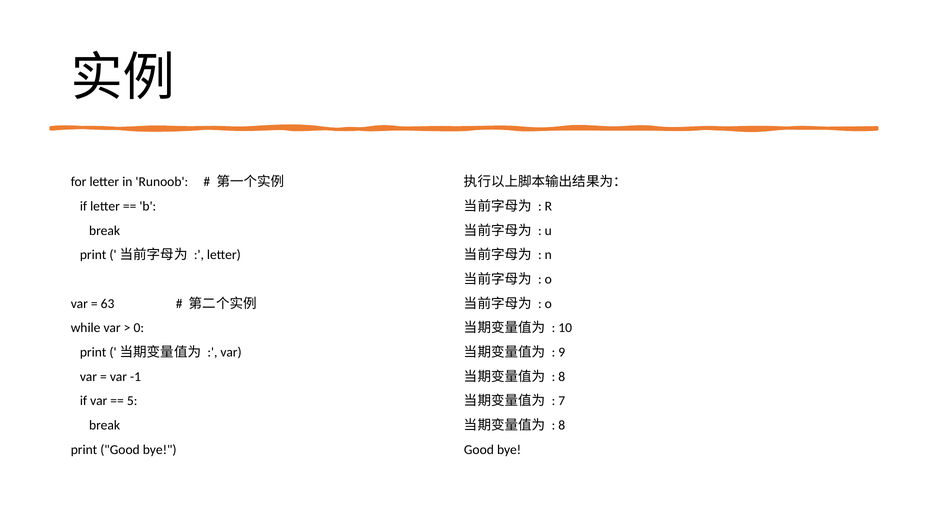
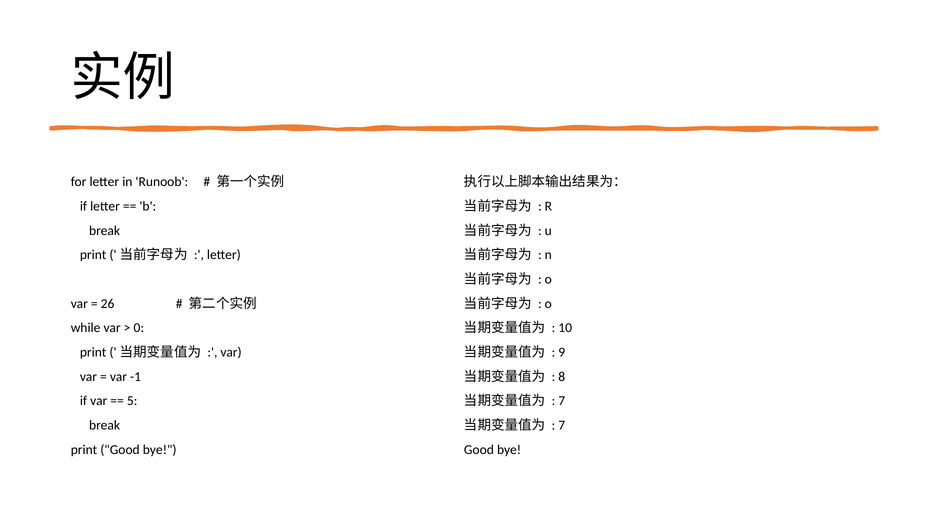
63: 63 -> 26 (108, 304)
8: 8 -> 7 (562, 425)
